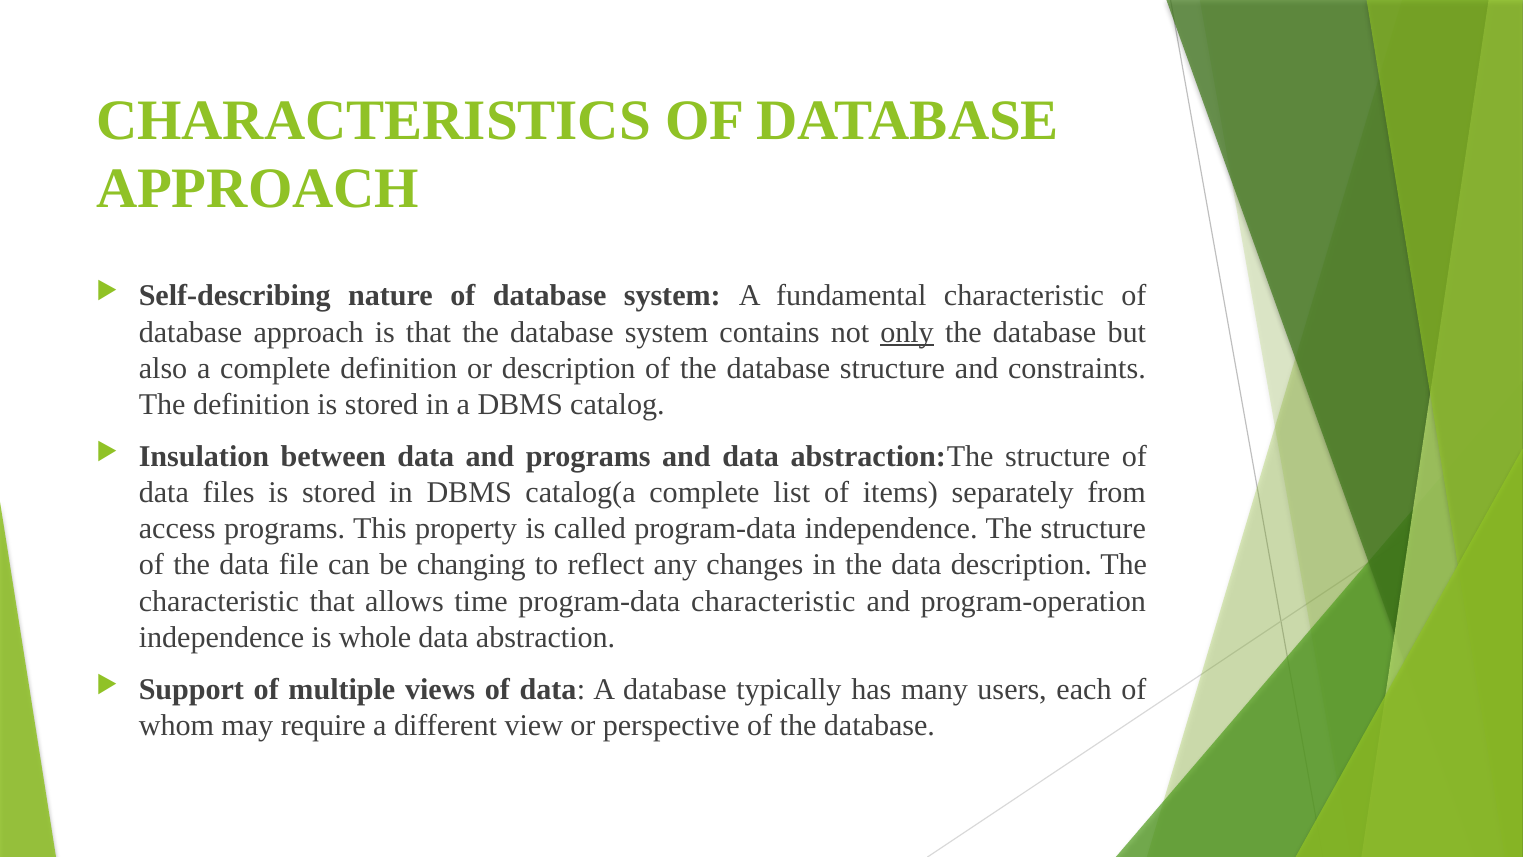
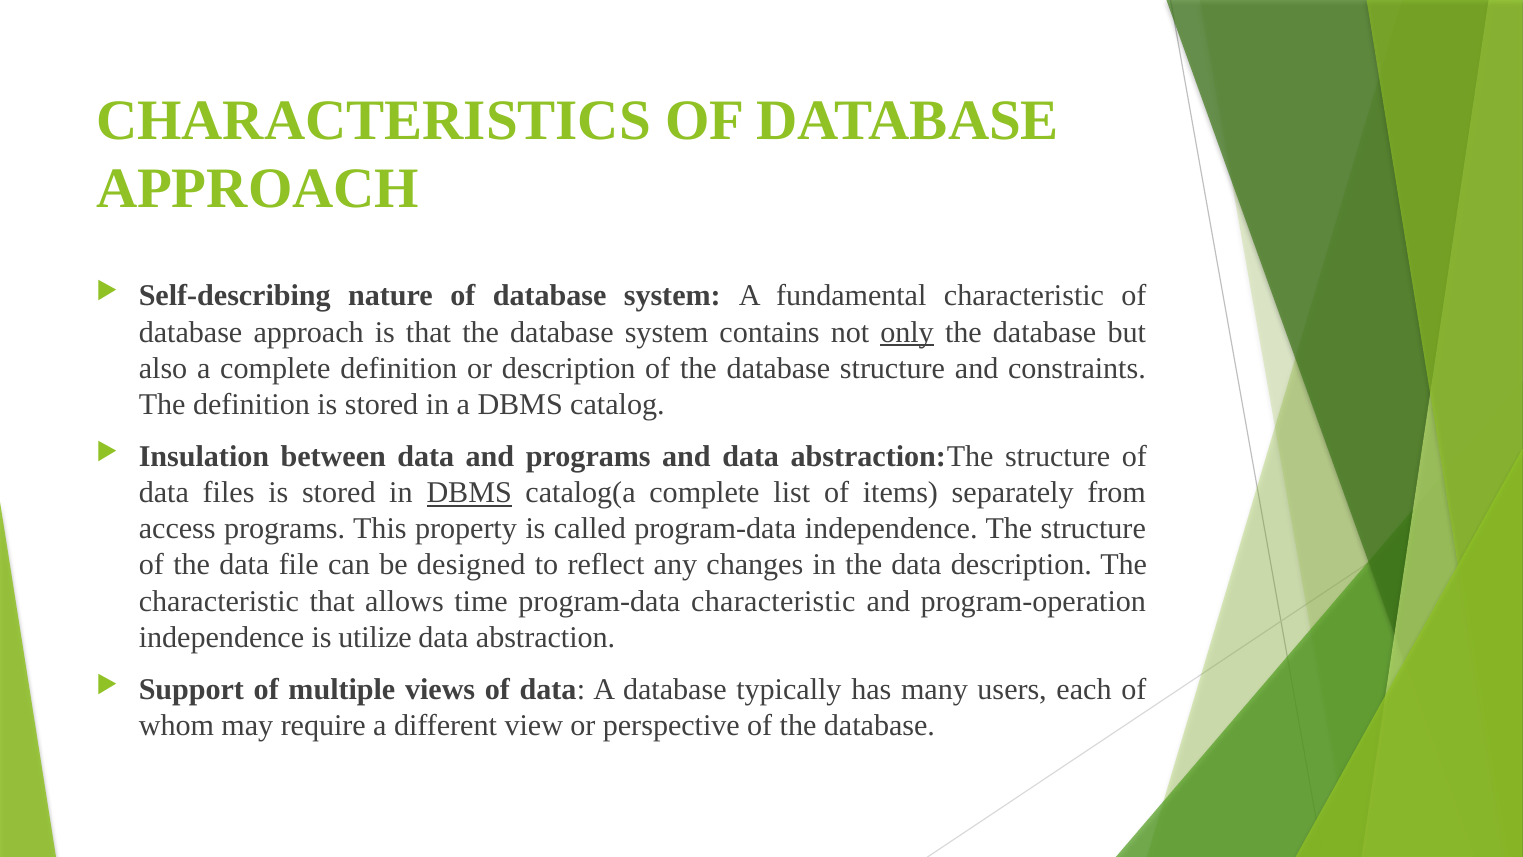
DBMS underline: none -> present (469, 492)
changing: changing -> designed (471, 565)
whole: whole -> utilize (375, 637)
